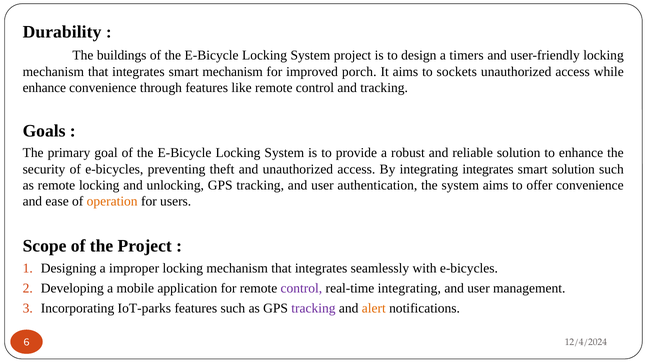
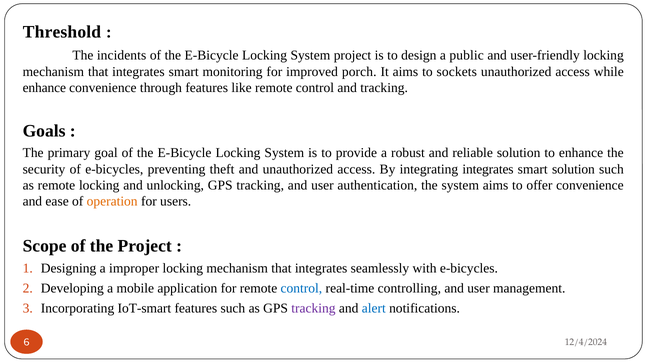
Durability: Durability -> Threshold (62, 32)
buildings: buildings -> incidents (122, 55)
timers: timers -> public (467, 55)
smart mechanism: mechanism -> monitoring (233, 72)
control colour: purple -> blue (301, 288)
real-time integrating: integrating -> controlling (409, 288)
IoT-parks: IoT-parks -> IoT-smart (144, 308)
alert colour: orange -> blue (374, 308)
